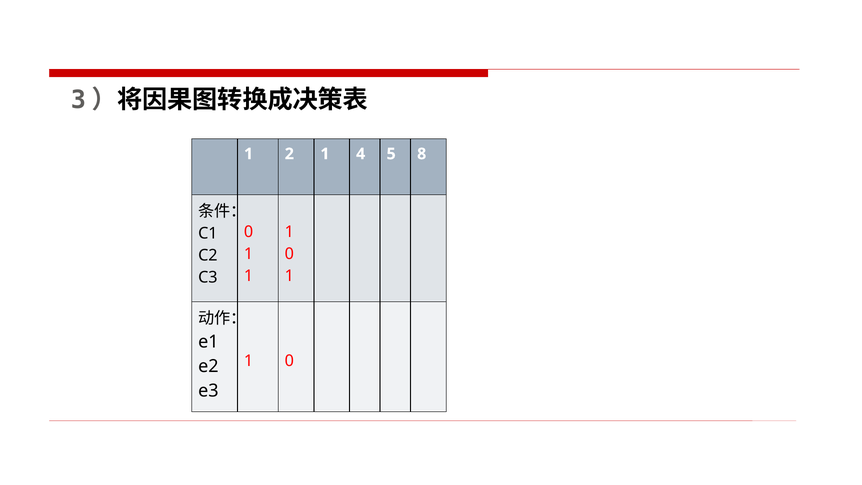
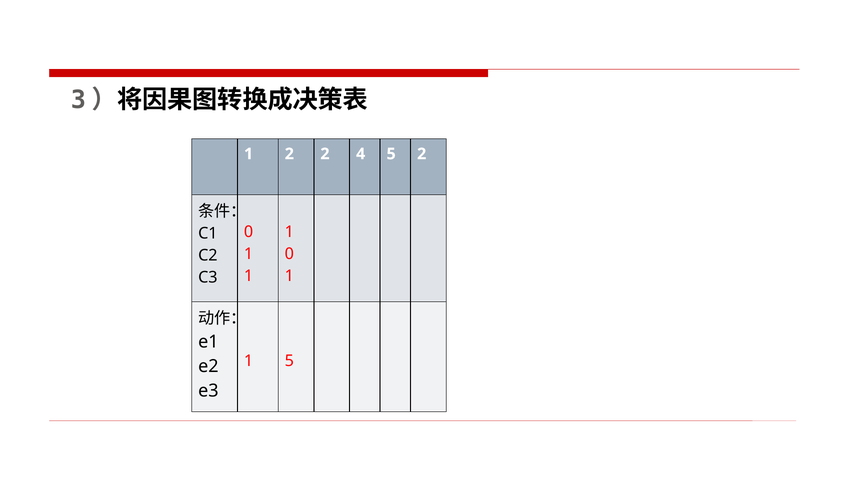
2 1: 1 -> 2 (325, 154)
5 8: 8 -> 2 (422, 154)
0: 0 -> 5 (289, 361)
